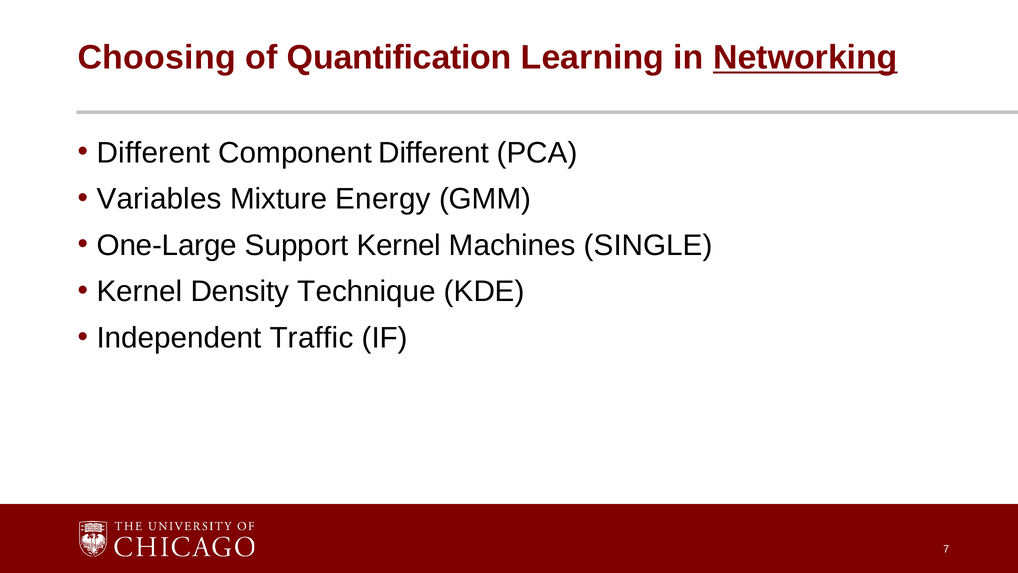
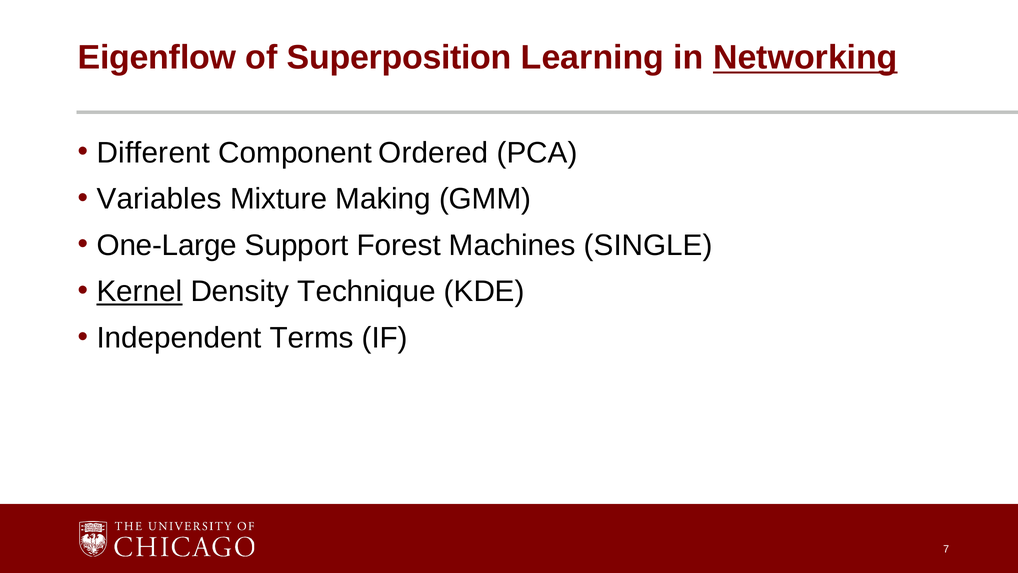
Choosing: Choosing -> Eigenflow (157, 58)
Quantification: Quantification -> Superposition (399, 58)
Component Different: Different -> Ordered (433, 153)
Energy: Energy -> Making (383, 199)
Support Kernel: Kernel -> Forest (399, 245)
Kernel underline: none -> present (140, 291)
Traffic: Traffic -> Terms (312, 338)
